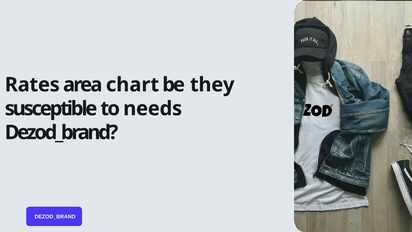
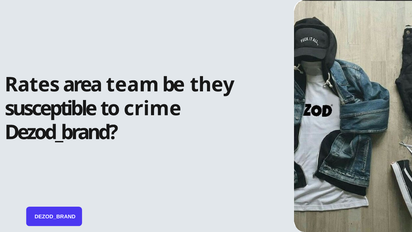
chart: chart -> team (132, 85)
needs: needs -> crime (152, 109)
